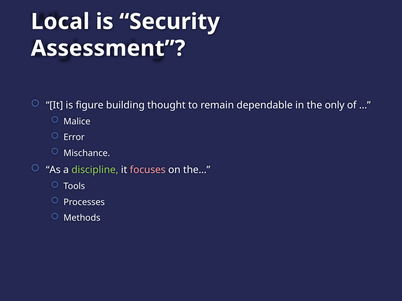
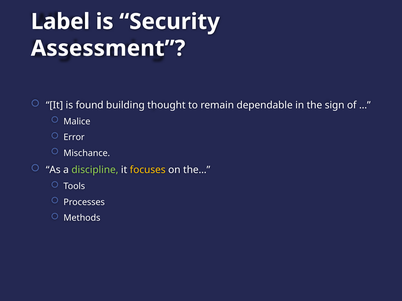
Local: Local -> Label (60, 22)
figure: figure -> found (90, 105)
only: only -> sign (335, 105)
focuses colour: pink -> yellow (148, 170)
